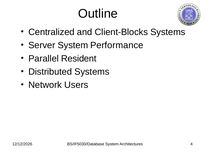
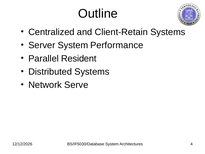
Client-Blocks: Client-Blocks -> Client-Retain (121, 32)
Users: Users -> Serve (76, 85)
